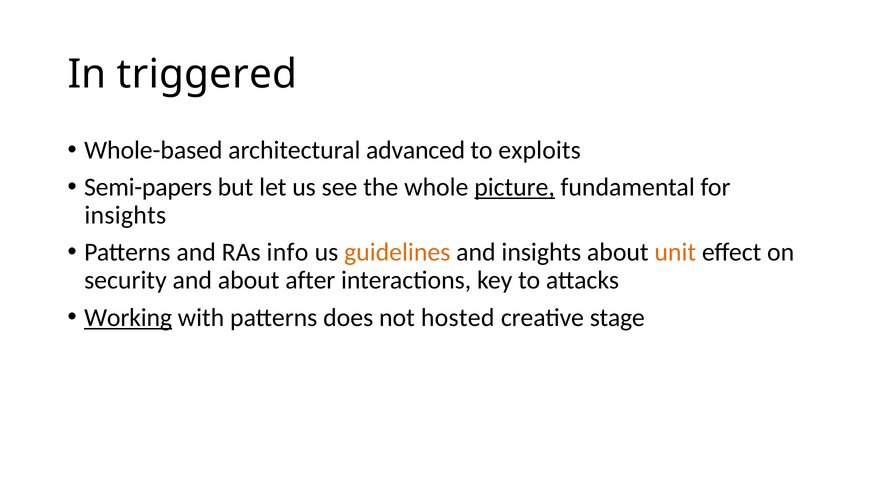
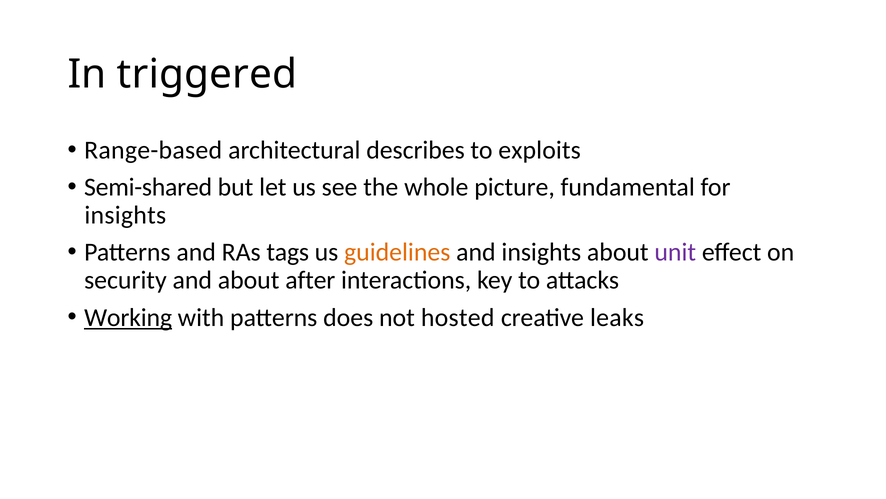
Whole-based: Whole-based -> Range-based (153, 150)
advanced: advanced -> describes (416, 150)
Semi-papers: Semi-papers -> Semi-shared (148, 187)
picture underline: present -> none (515, 187)
info: info -> tags (288, 252)
unit colour: orange -> purple (675, 252)
stage: stage -> leaks (617, 317)
